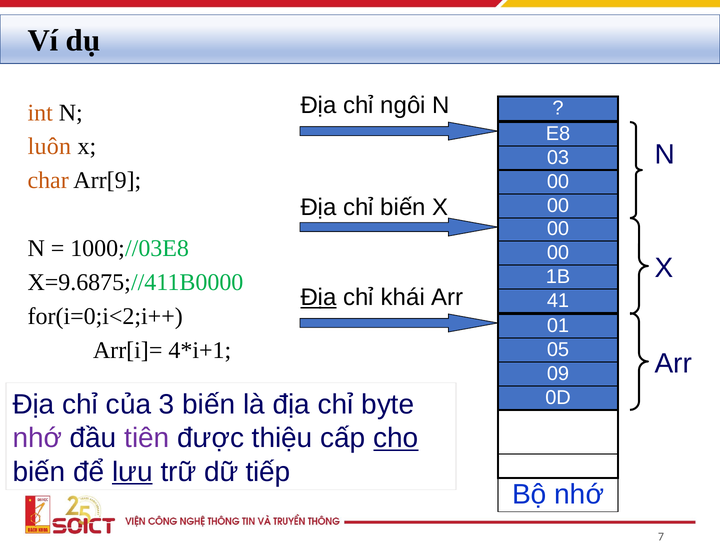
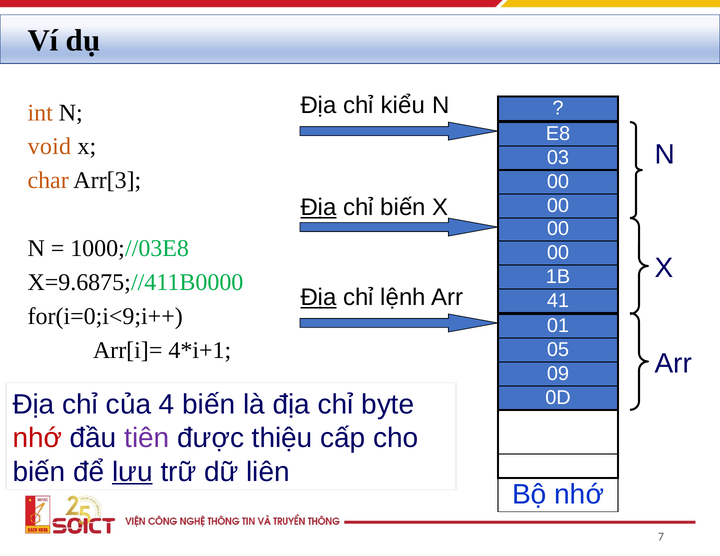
ngôi: ngôi -> kiểu (403, 106)
luôn: luôn -> void (49, 147)
Arr[9: Arr[9 -> Arr[3 (107, 181)
Địa underline: none -> present (318, 208)
khái: khái -> lệnh (403, 298)
for(i=0;i<2;i++: for(i=0;i<2;i++ -> for(i=0;i<9;i++ (105, 316)
3: 3 -> 4 (167, 405)
nhớ colour: purple -> red (37, 439)
cho underline: present -> none (396, 439)
tiếp: tiếp -> liên (268, 472)
